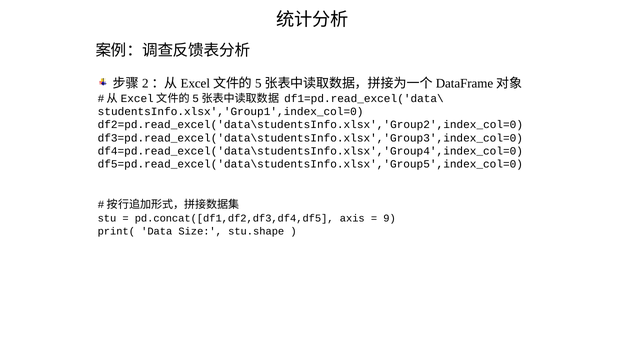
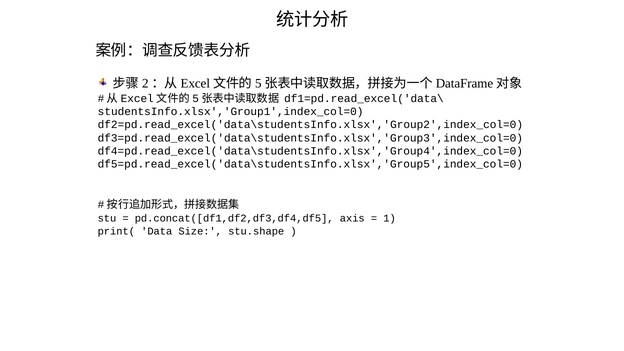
9: 9 -> 1 (390, 218)
